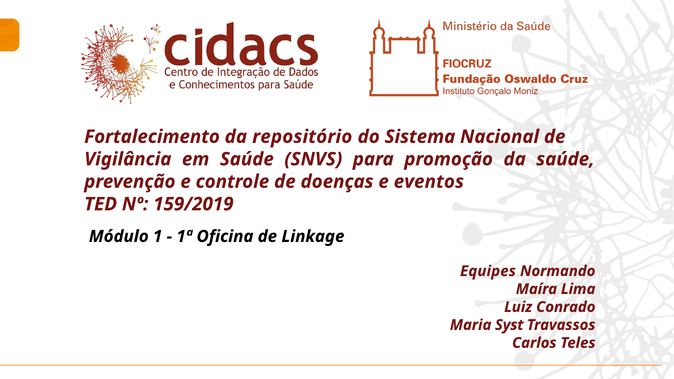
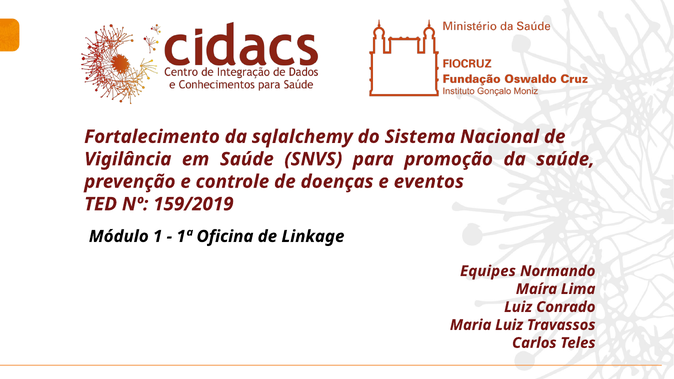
repositório: repositório -> sqlalchemy (302, 137)
Maria Syst: Syst -> Luiz (509, 325)
